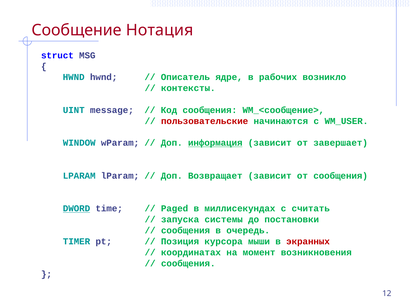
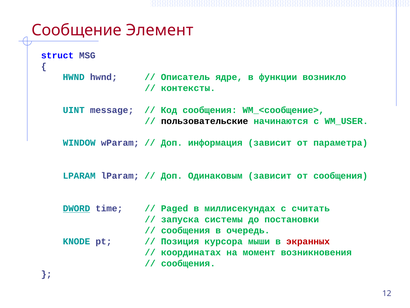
Нотация: Нотация -> Элемент (160, 30)
рабочих: рабочих -> функции (278, 77)
пользовательские colour: red -> black (205, 121)
информация underline: present -> none (215, 143)
завершает: завершает -> параметра (341, 143)
Возвращает: Возвращает -> Одинаковым (215, 176)
TIMER: TIMER -> KNODE (77, 241)
